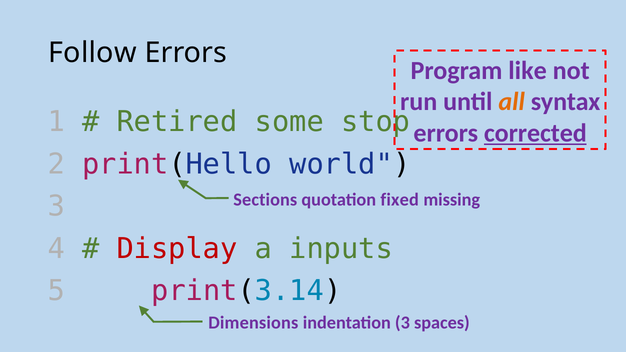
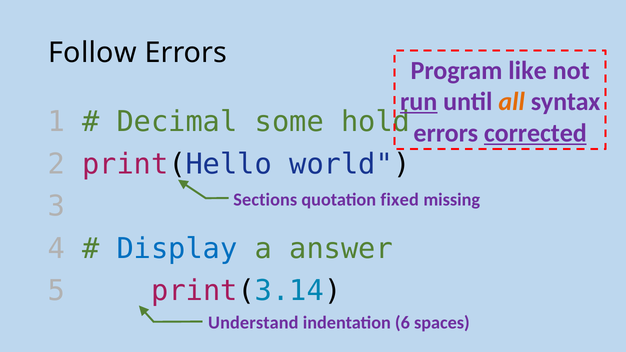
run underline: none -> present (419, 102)
Retired: Retired -> Decimal (177, 122)
stop: stop -> hold (376, 122)
Display colour: red -> blue (177, 249)
inputs: inputs -> answer (341, 249)
Dimensions: Dimensions -> Understand (253, 323)
indentation 3: 3 -> 6 (402, 323)
